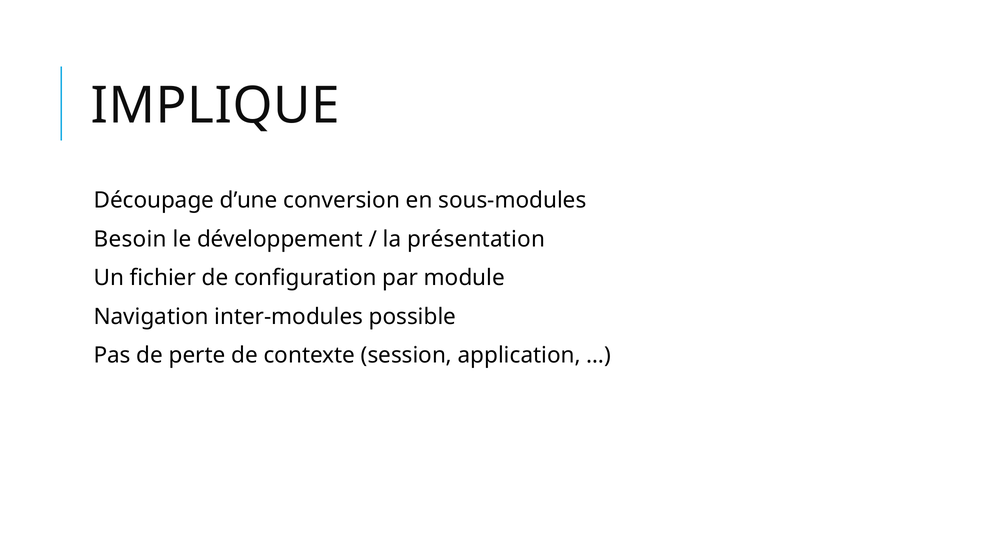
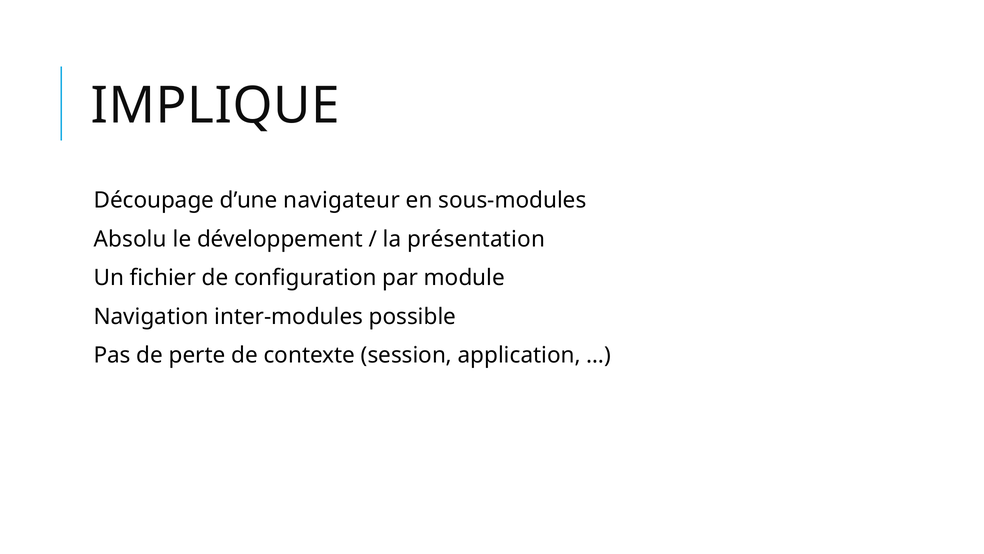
conversion: conversion -> navigateur (342, 200)
Besoin: Besoin -> Absolu (130, 239)
